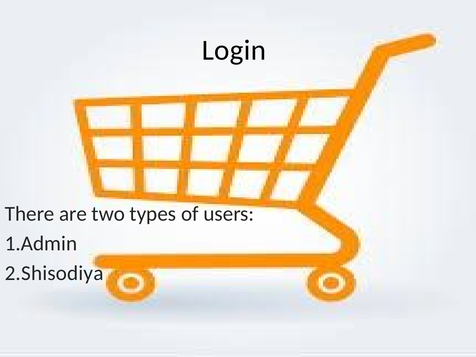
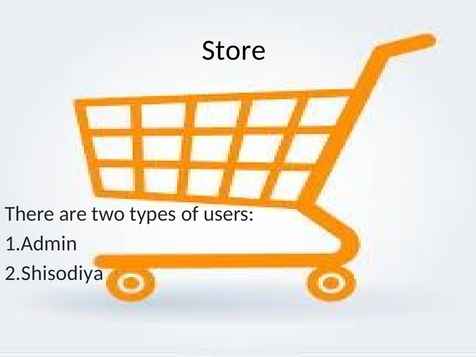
Login: Login -> Store (234, 50)
